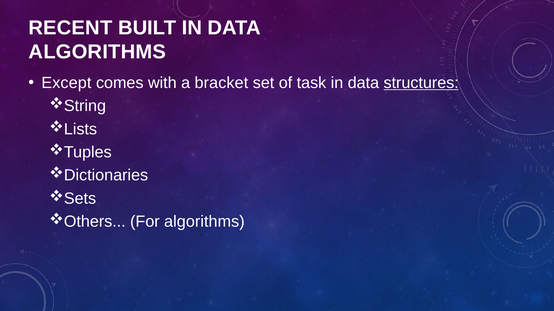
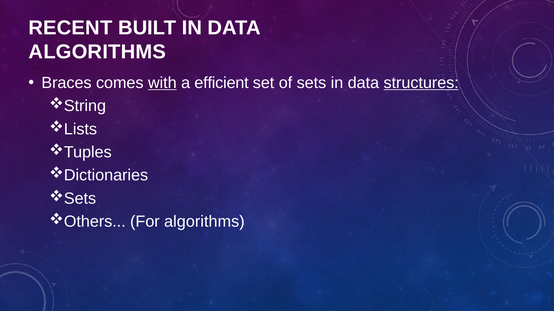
Except: Except -> Braces (66, 83)
with underline: none -> present (162, 83)
bracket: bracket -> efficient (222, 83)
task: task -> sets (311, 83)
